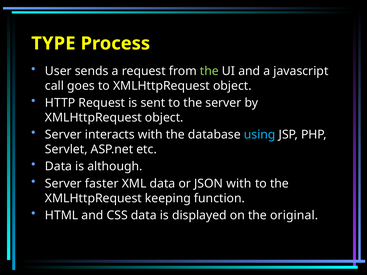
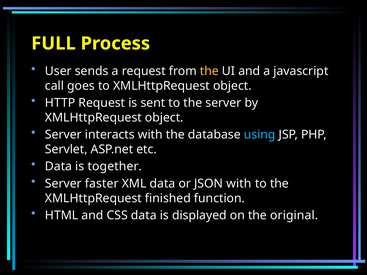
TYPE: TYPE -> FULL (53, 43)
the colour: light green -> yellow (209, 71)
although: although -> together (115, 167)
keeping: keeping -> finished (168, 198)
